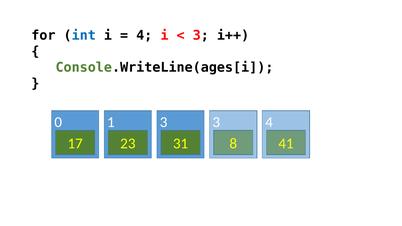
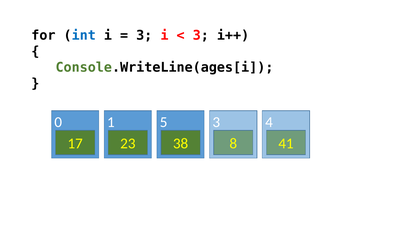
4: 4 -> 3 (144, 35)
1 3: 3 -> 5 (164, 122)
31: 31 -> 38 (181, 144)
